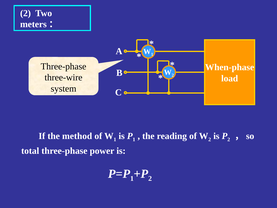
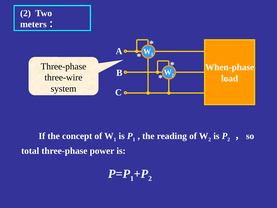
method: method -> concept (77, 136)
